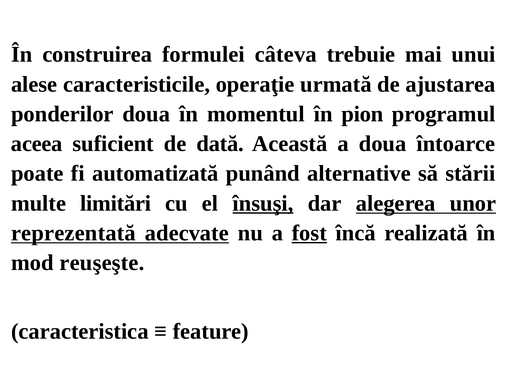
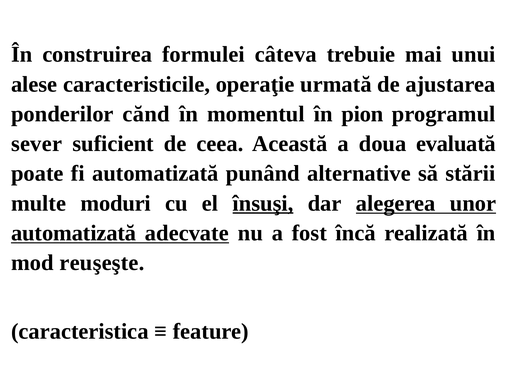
ponderilor doua: doua -> cănd (146, 114)
aceea: aceea -> sever (37, 144)
dată: dată -> ceea (220, 144)
întoarce: întoarce -> evaluată (456, 144)
limitări: limitări -> moduri (116, 203)
reprezentată: reprezentată -> automatizată (74, 233)
fost underline: present -> none (309, 233)
